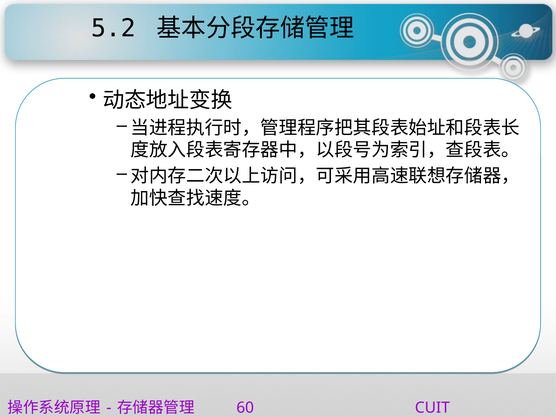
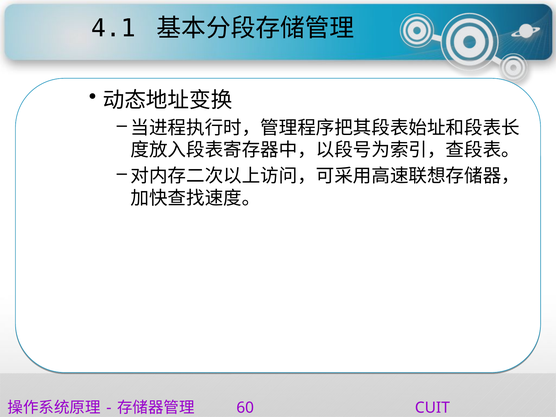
5.2: 5.2 -> 4.1 (113, 28)
